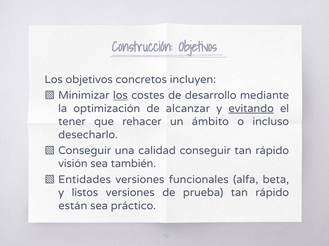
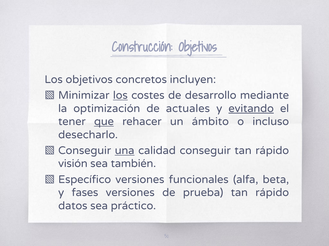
alcanzar: alcanzar -> actuales (188, 109)
que underline: none -> present (104, 122)
una underline: none -> present (125, 151)
Entidades: Entidades -> Específico (85, 180)
listos: listos -> fases (85, 193)
están: están -> datos (73, 206)
